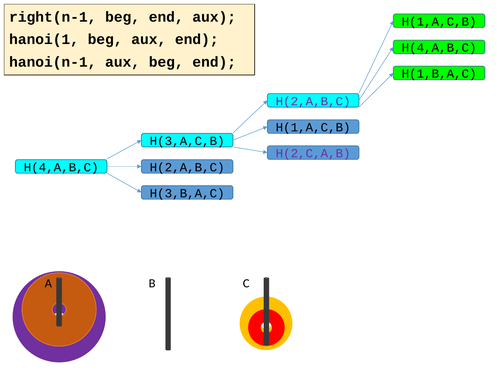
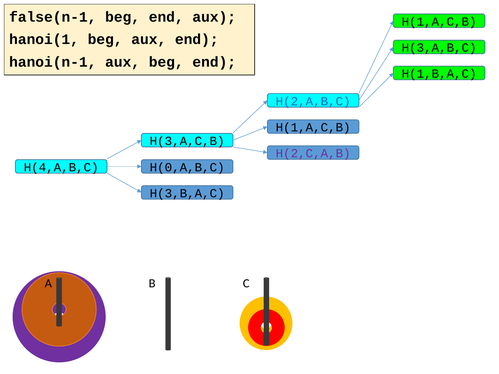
right(n-1: right(n-1 -> false(n-1 (53, 17)
H(4,A,B,C: H(4,A,B,C -> H(3,A,B,C (439, 48)
H(2,A,B,C colour: purple -> blue (313, 101)
H(2,A,B,C: H(2,A,B,C -> H(0,A,B,C (187, 167)
